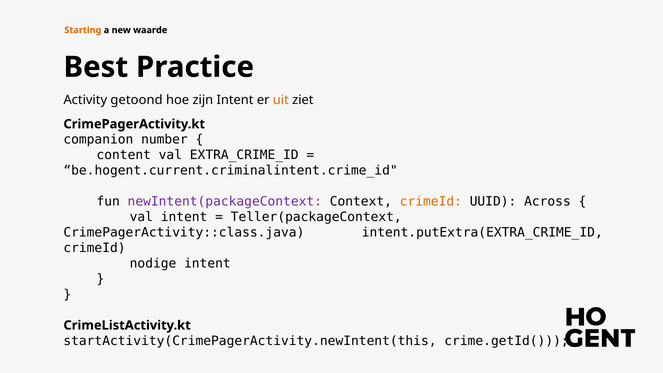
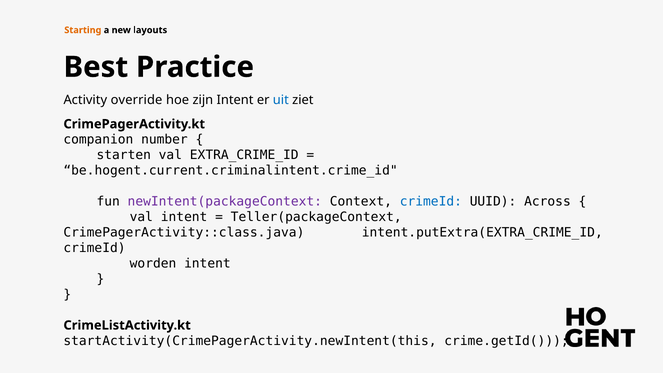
waarde: waarde -> layouts (150, 30)
getoond: getoond -> override (137, 100)
uit colour: orange -> blue (281, 100)
content: content -> starten (124, 155)
crimeId colour: orange -> blue (431, 201)
nodige: nodige -> worden (153, 263)
